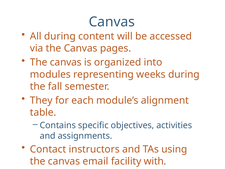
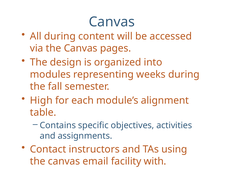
canvas: canvas -> design (66, 62)
They: They -> High (41, 100)
